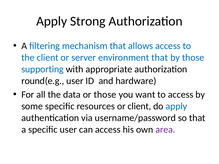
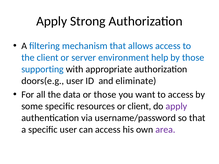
environment that: that -> help (160, 58)
round(e.g: round(e.g -> doors(e.g (43, 81)
hardware: hardware -> eliminate (136, 81)
apply colour: blue -> purple (176, 106)
